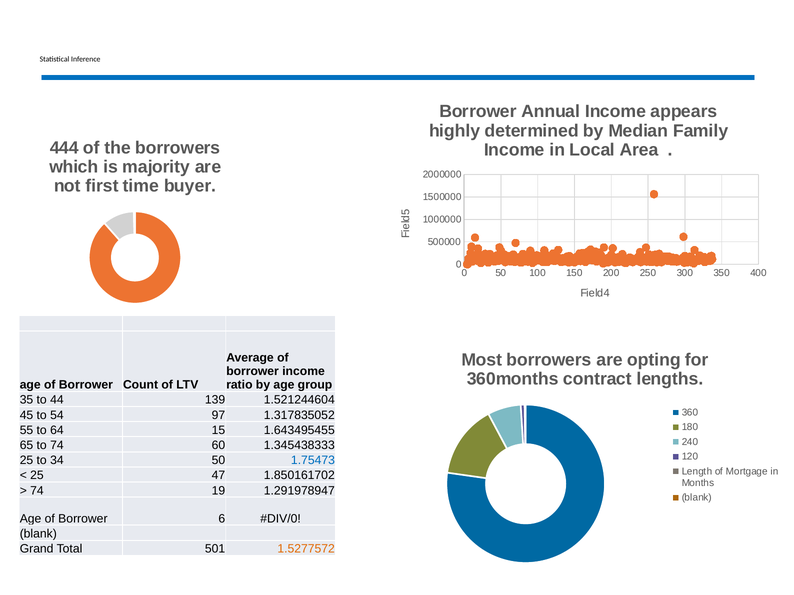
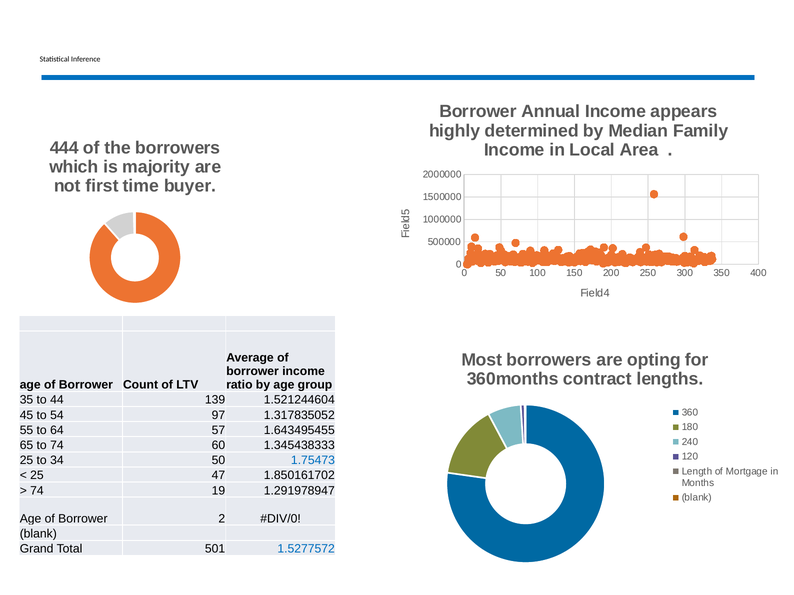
15: 15 -> 57 (218, 431)
6: 6 -> 2 (222, 519)
1.5277572 colour: orange -> blue (306, 549)
